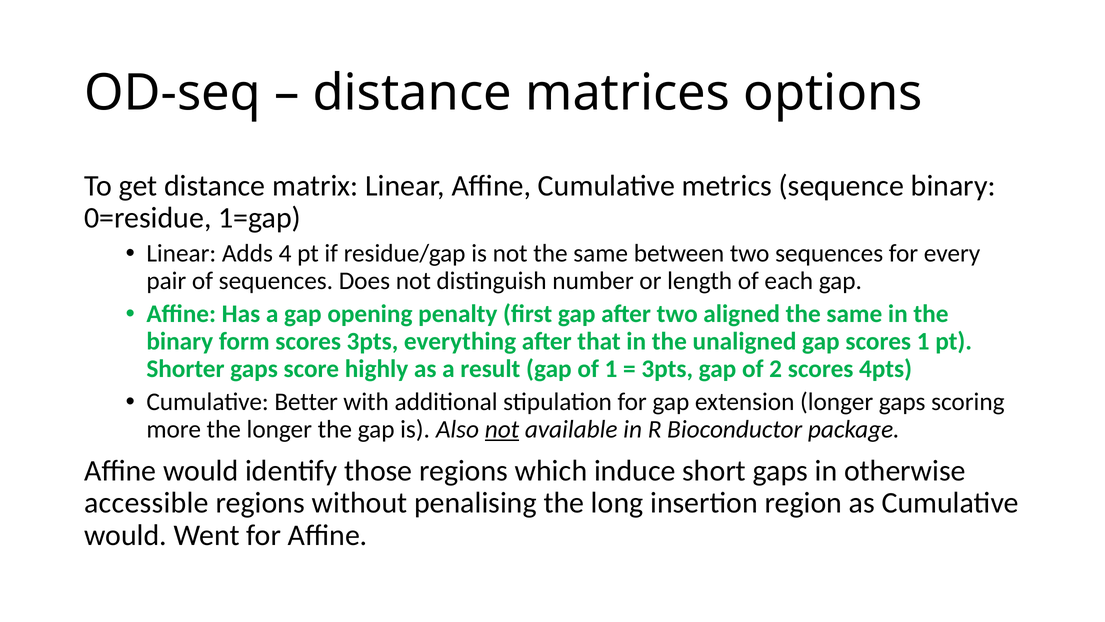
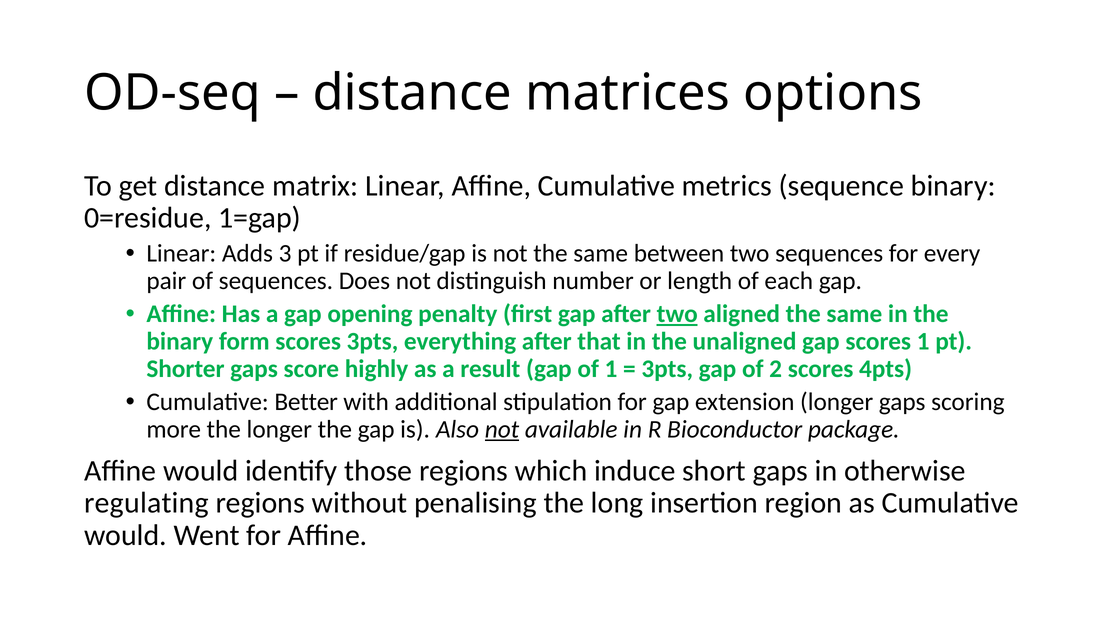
4: 4 -> 3 (285, 253)
two underline: none -> present (677, 314)
accessible: accessible -> regulating (147, 503)
